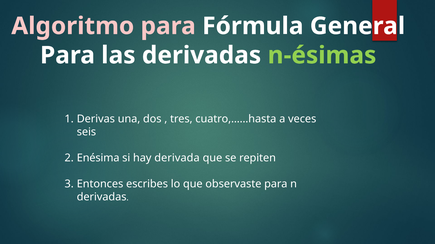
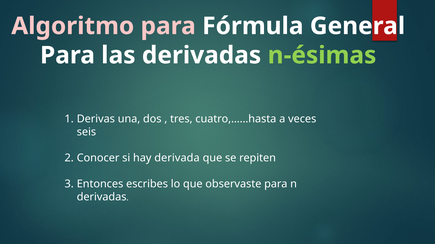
Enésima: Enésima -> Conocer (98, 158)
